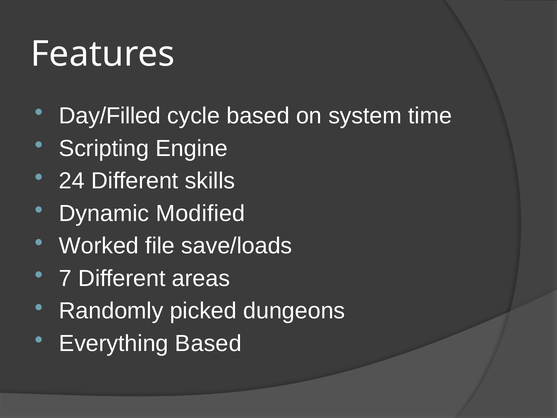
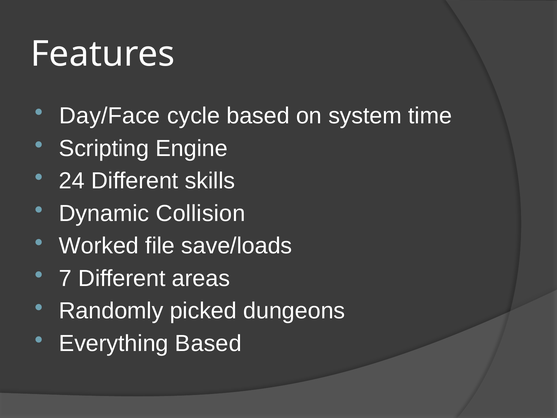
Day/Filled: Day/Filled -> Day/Face (110, 116)
Modified: Modified -> Collision (201, 213)
